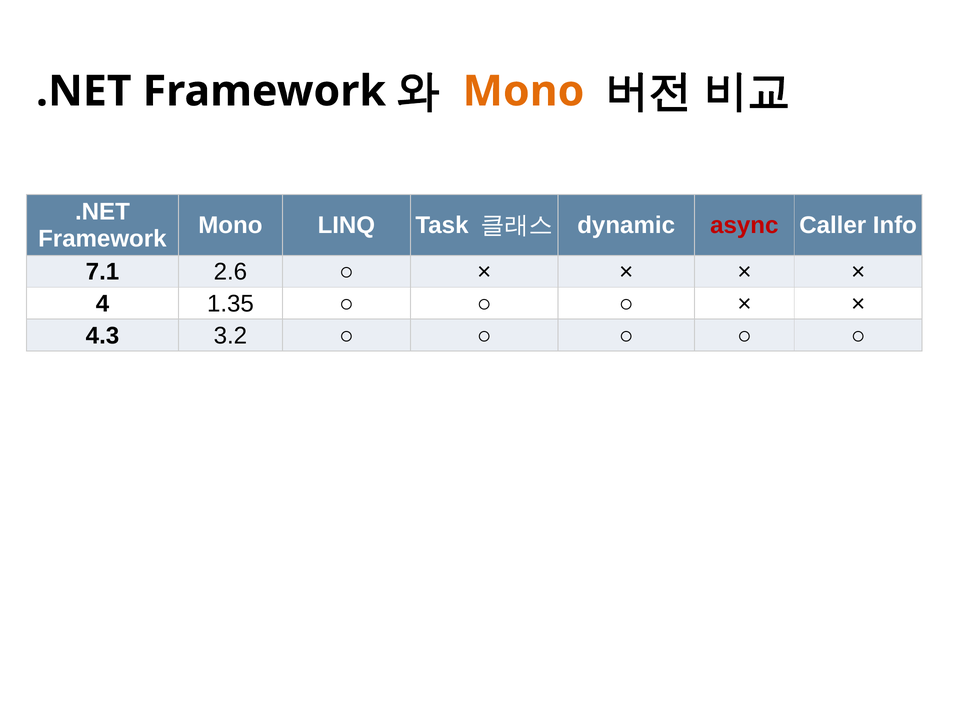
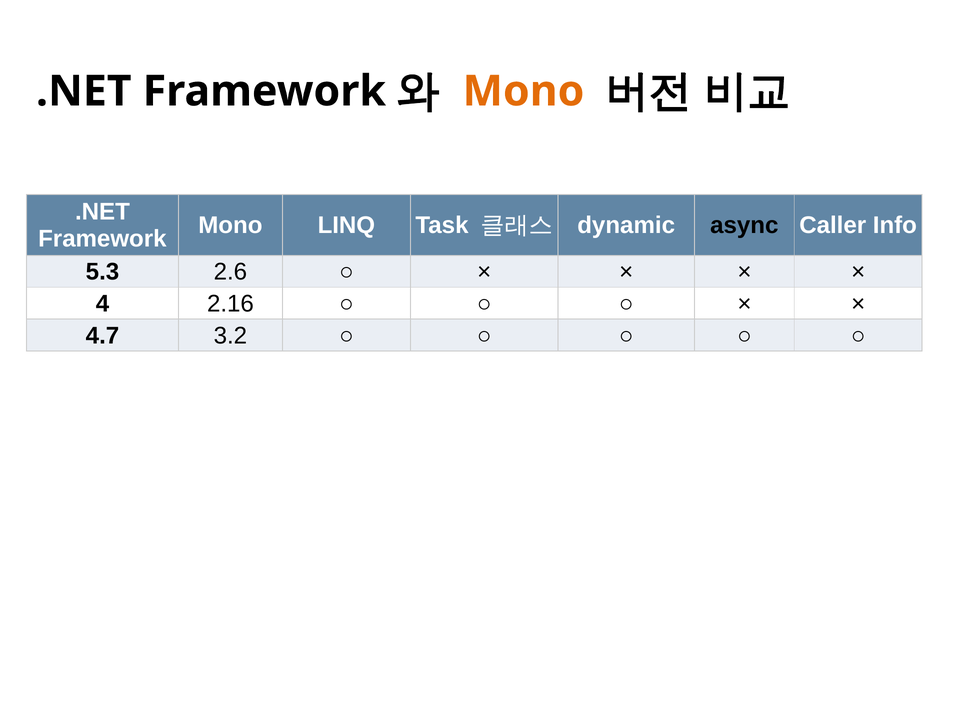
async colour: red -> black (744, 225)
7.1: 7.1 -> 5.3 (102, 272)
1.35: 1.35 -> 2.16 (230, 304)
4.3: 4.3 -> 4.7 (102, 336)
